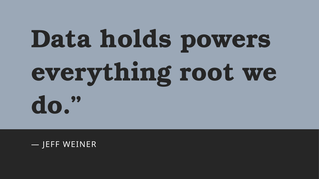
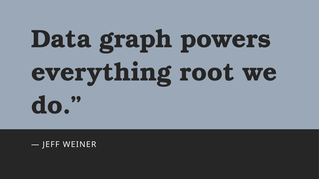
holds: holds -> graph (136, 39)
